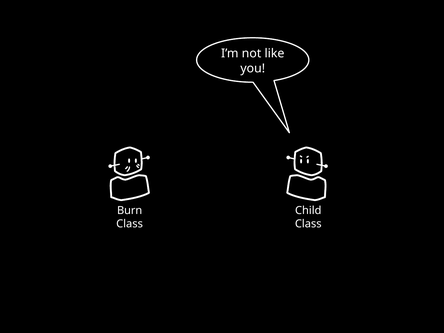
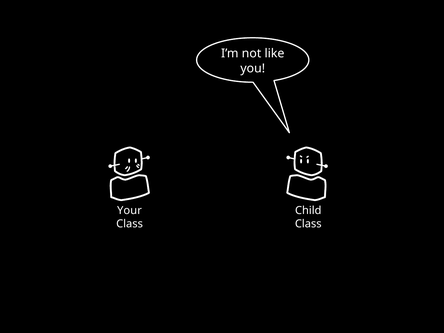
Burn: Burn -> Your (129, 210)
